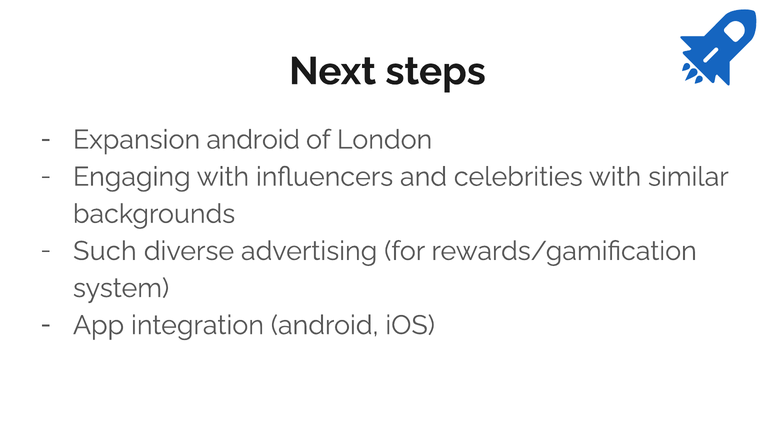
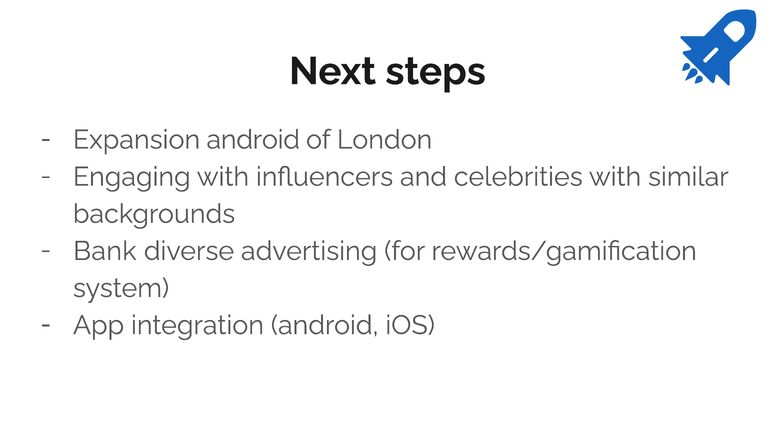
Such: Such -> Bank (105, 251)
